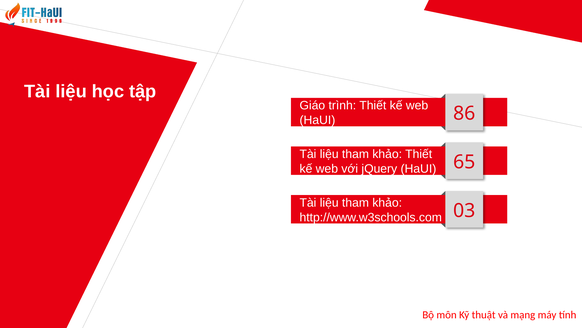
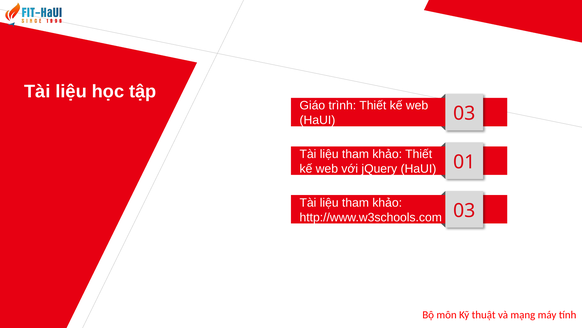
HaUI 86: 86 -> 03 (464, 113)
65: 65 -> 01 (464, 162)
